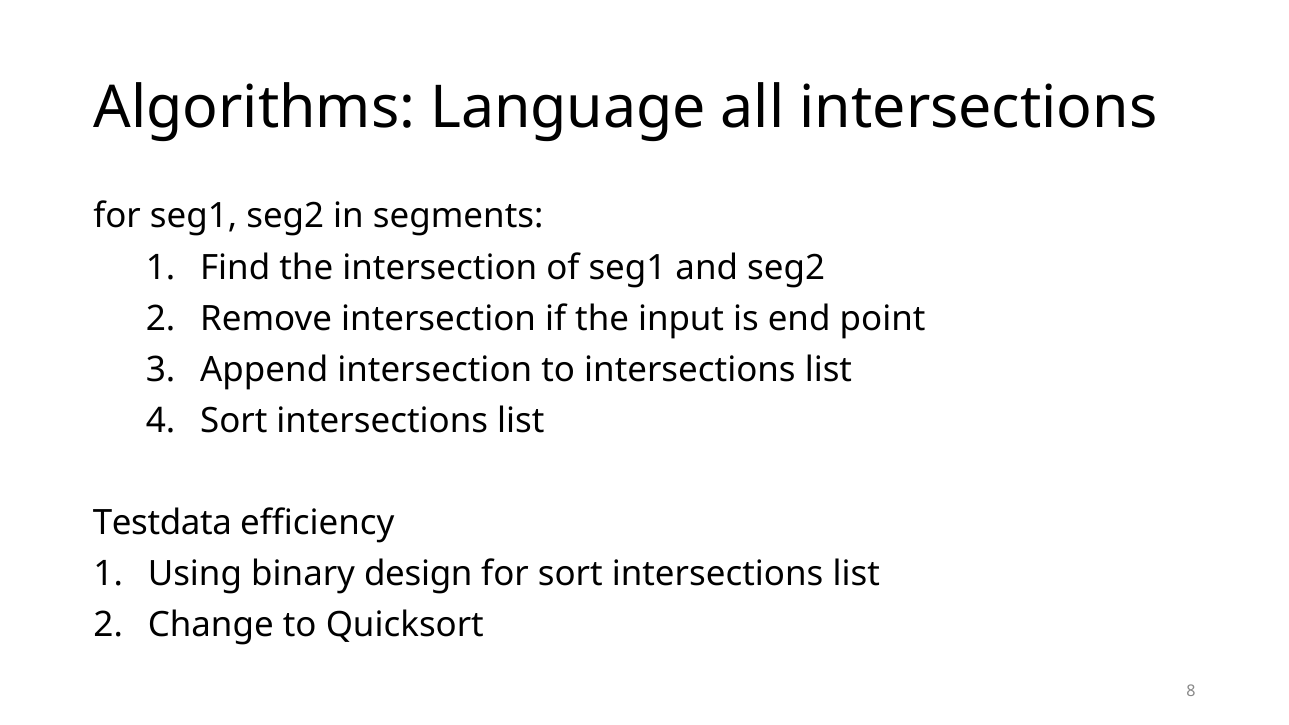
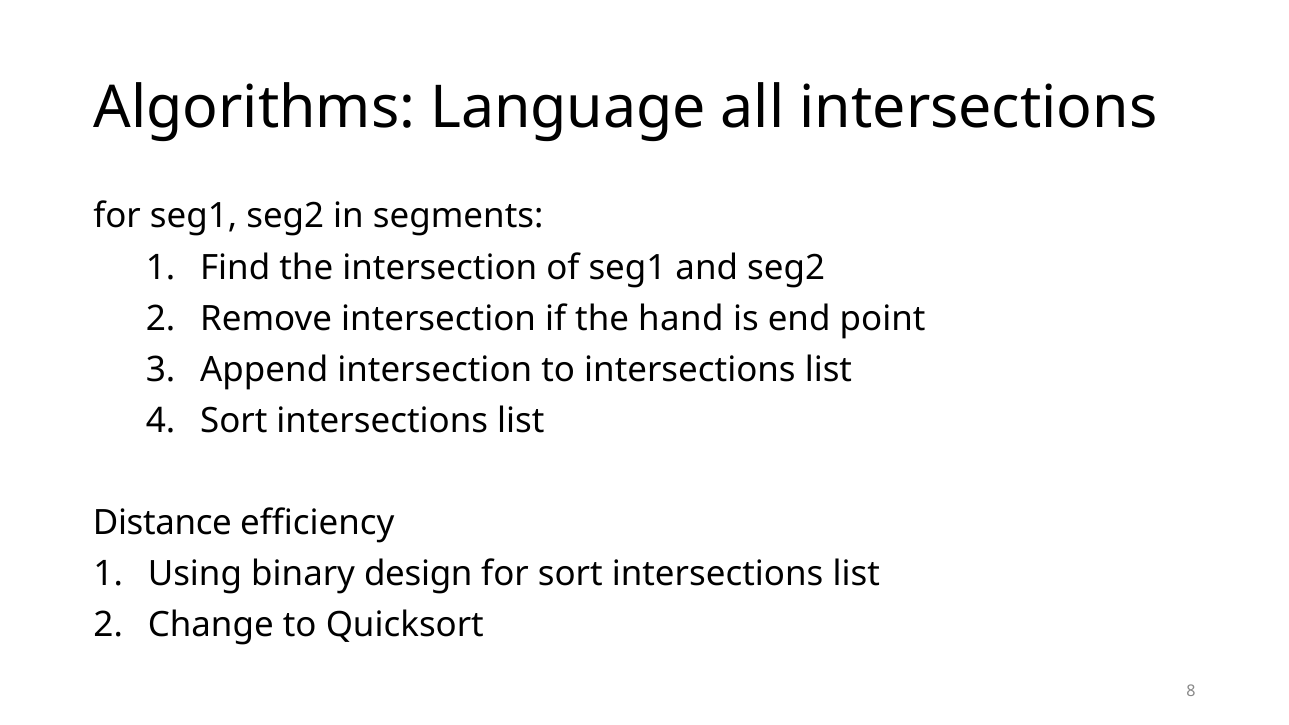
input: input -> hand (681, 319)
Testdata: Testdata -> Distance (162, 523)
